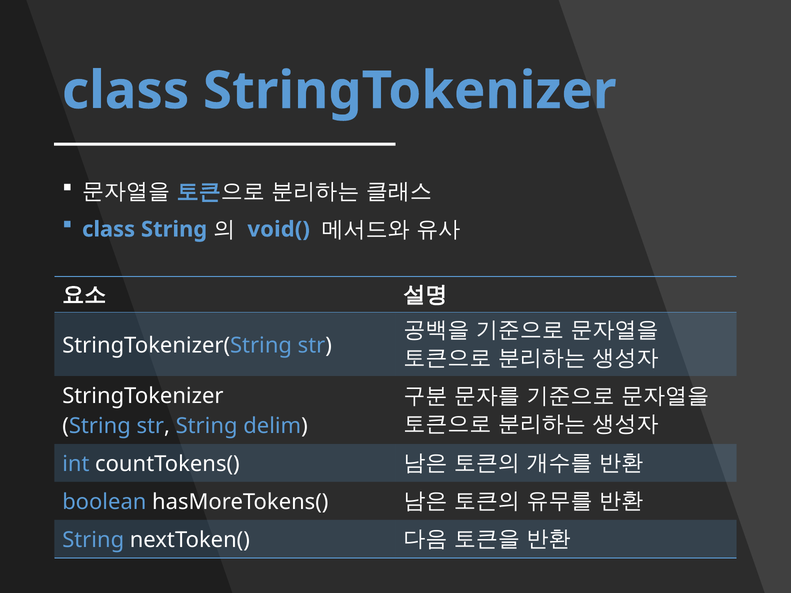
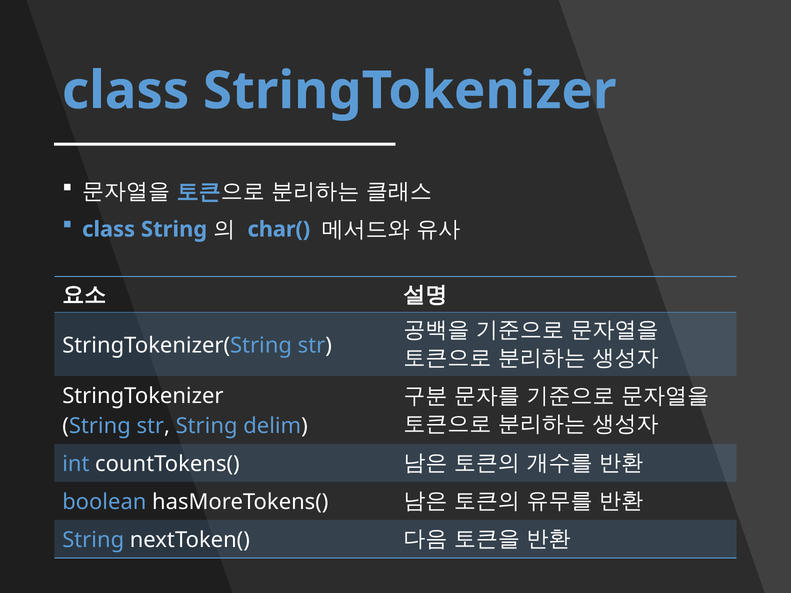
void(: void( -> char( (279, 229)
